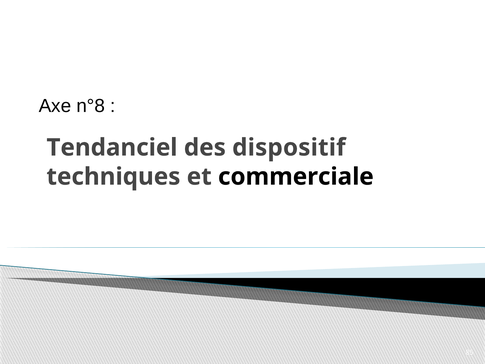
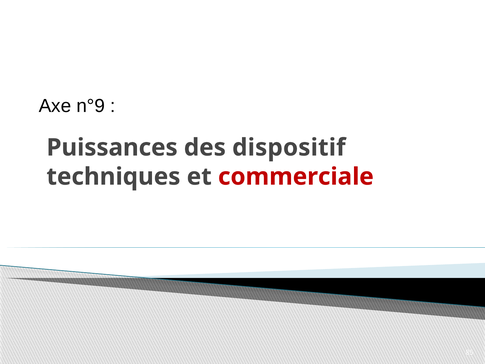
n°8: n°8 -> n°9 (91, 106)
Tendanciel: Tendanciel -> Puissances (112, 147)
commerciale colour: black -> red (296, 177)
